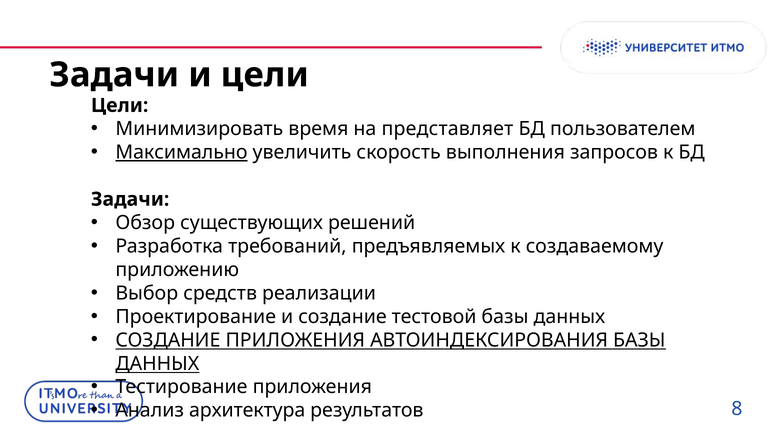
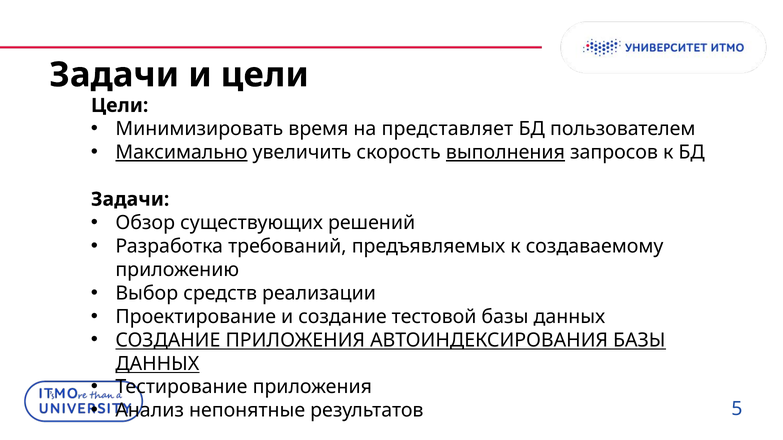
выполнения underline: none -> present (505, 153)
архитектура: архитектура -> непонятные (247, 411)
8: 8 -> 5 (737, 409)
